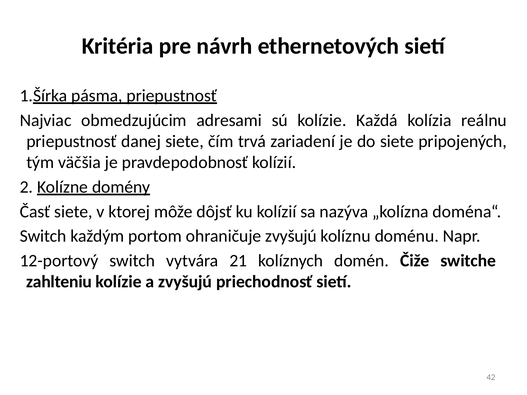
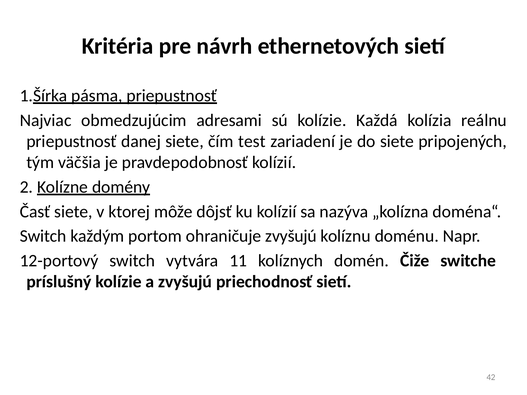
trvá: trvá -> test (252, 141)
21: 21 -> 11 (238, 261)
zahlteniu: zahlteniu -> príslušný (59, 282)
